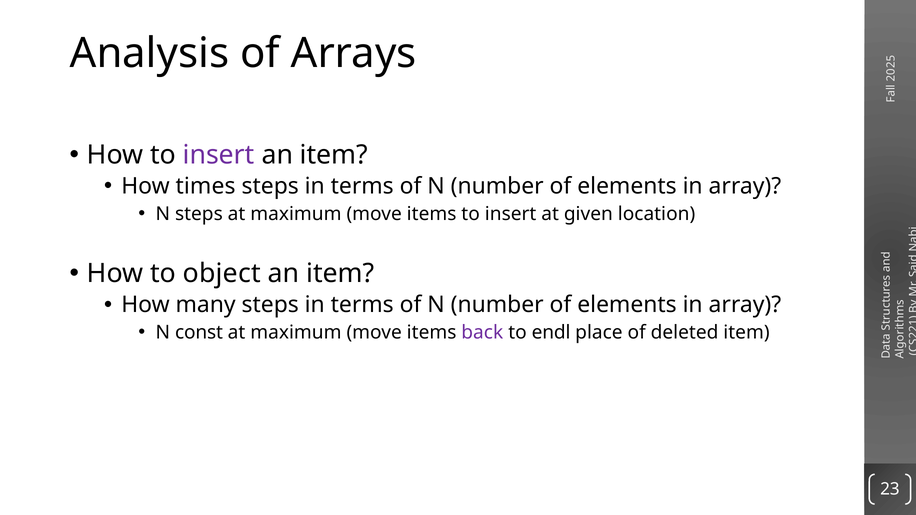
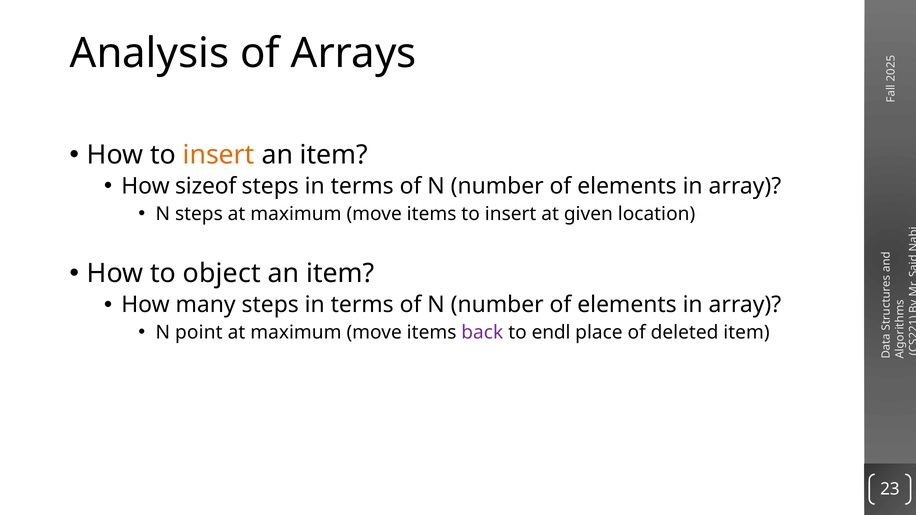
insert colour: purple -> orange (219, 155)
times: times -> sizeof (206, 186)
const: const -> point (199, 332)
